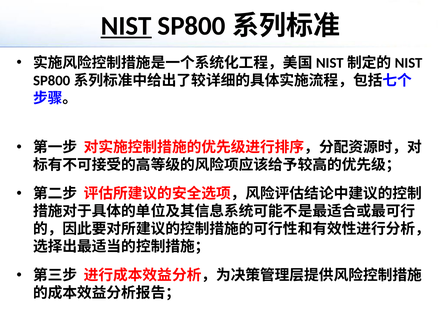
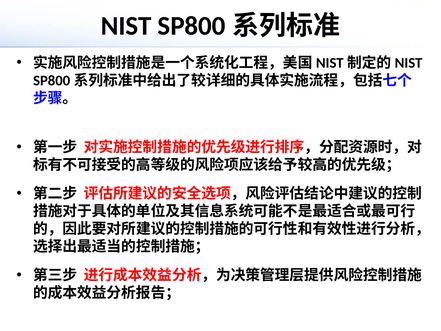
NIST underline: present -> none (126, 26)
